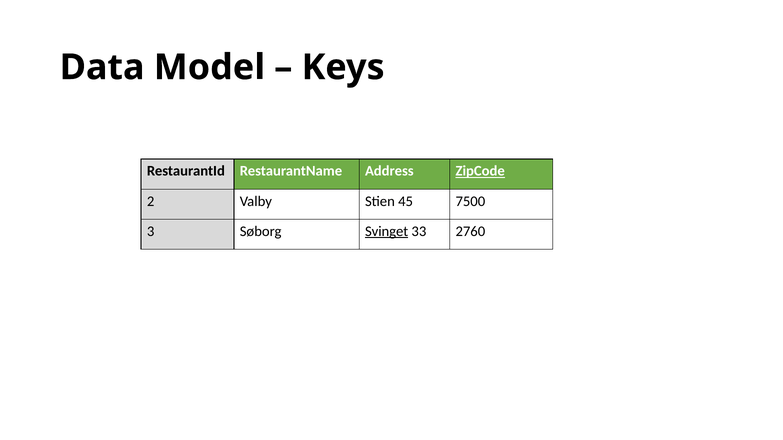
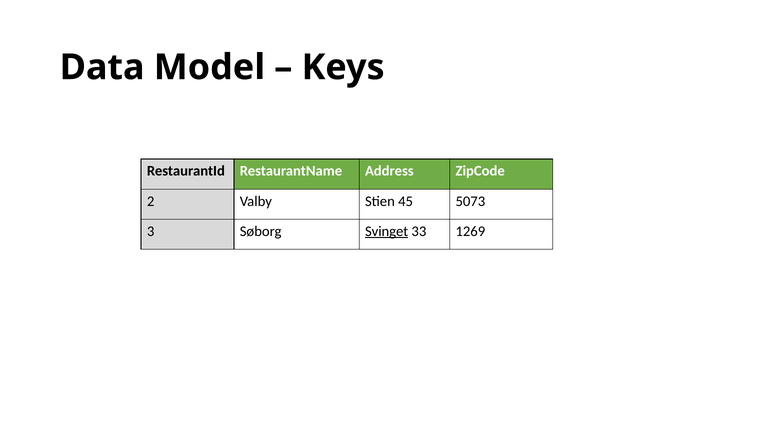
ZipCode underline: present -> none (480, 171)
7500: 7500 -> 5073 (470, 201)
2760: 2760 -> 1269 (470, 232)
